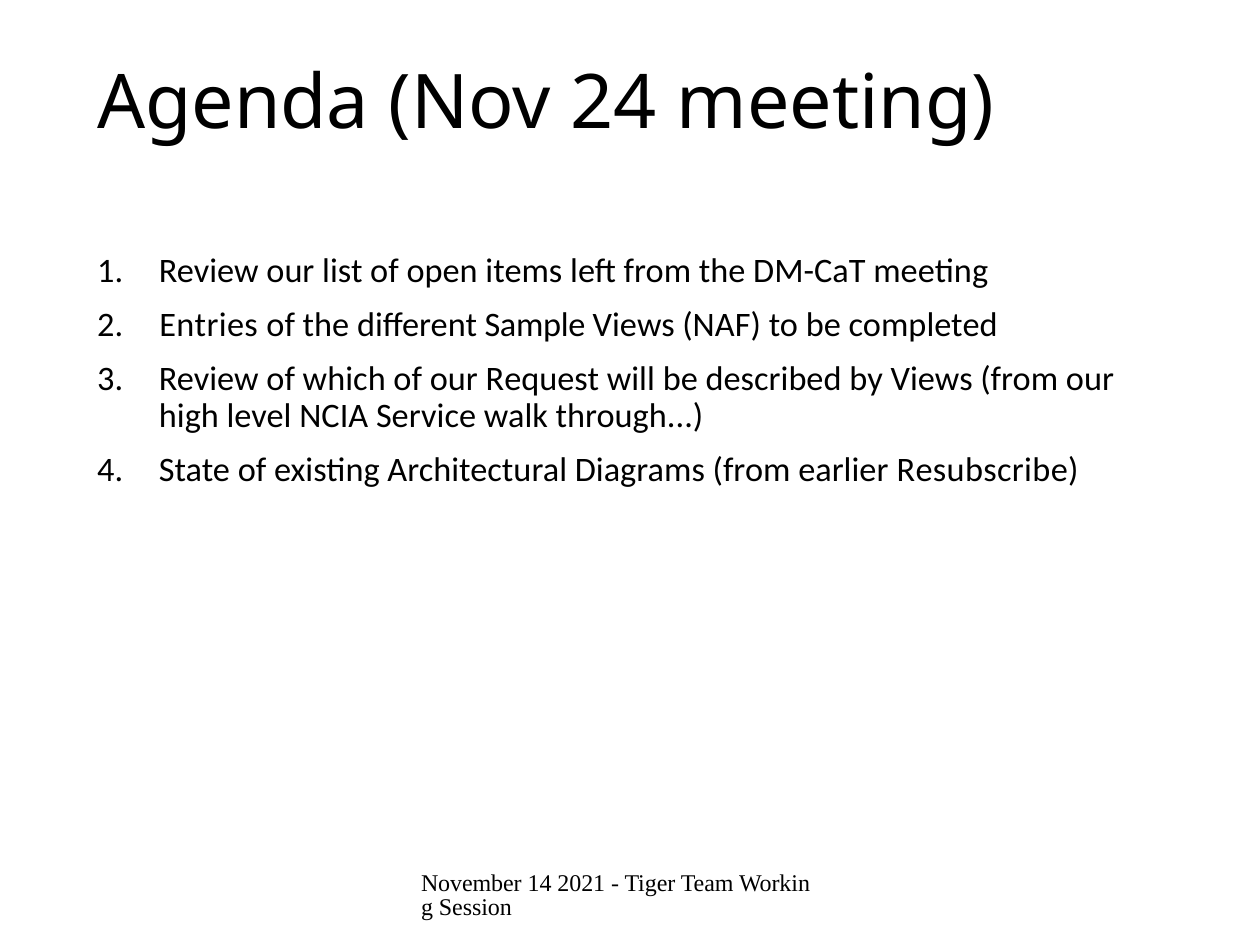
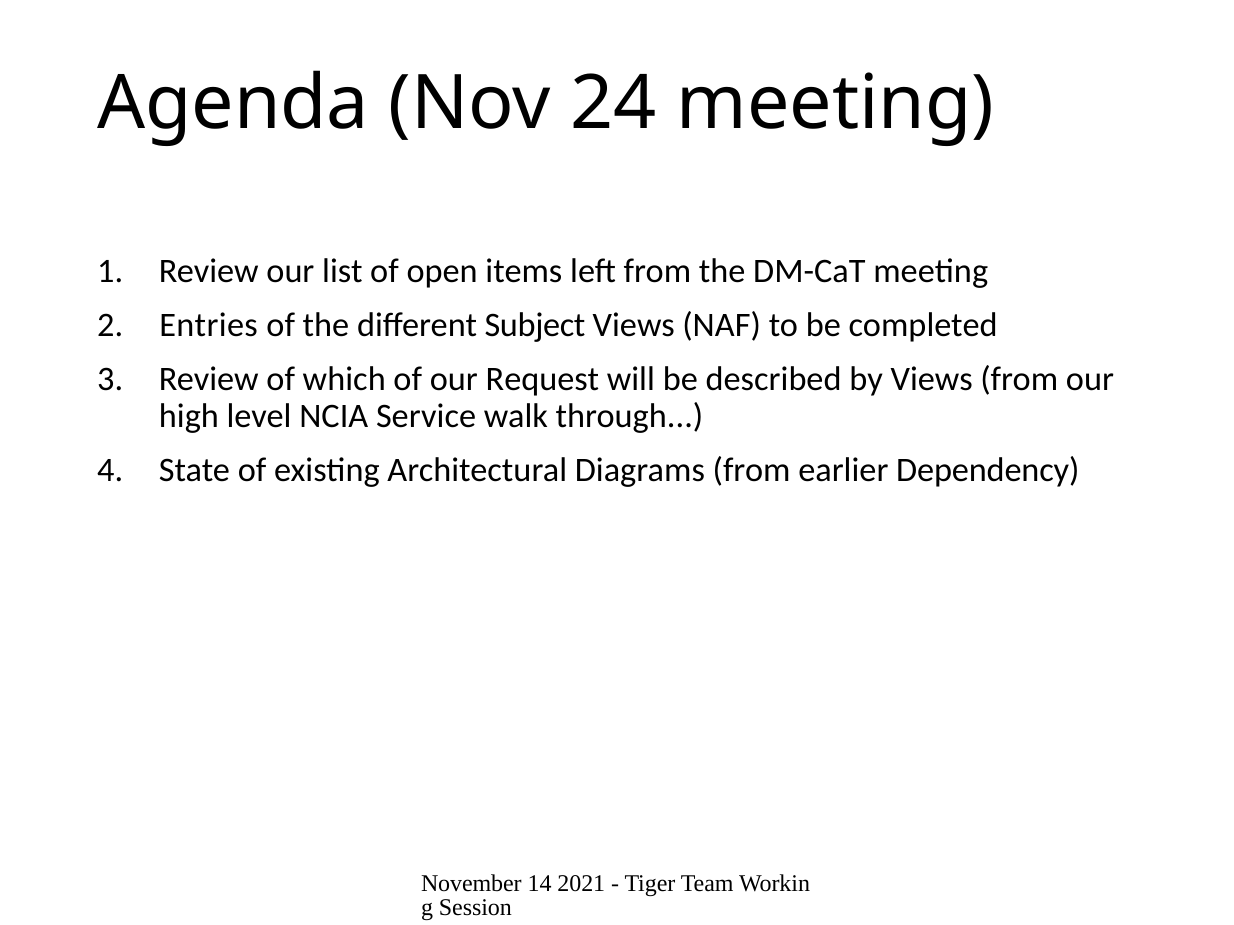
Sample: Sample -> Subject (535, 325)
Resubscribe: Resubscribe -> Dependency (988, 471)
